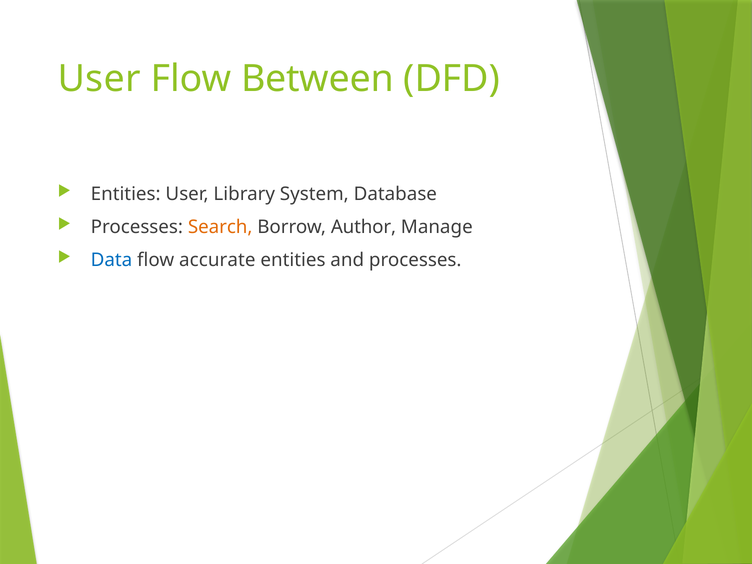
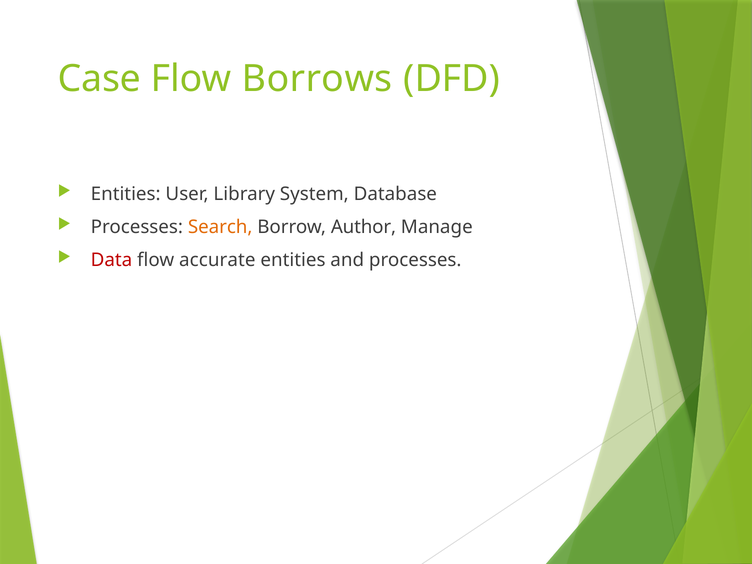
User: User -> Case (99, 79)
Between: Between -> Borrows (317, 79)
Data colour: blue -> red (112, 260)
